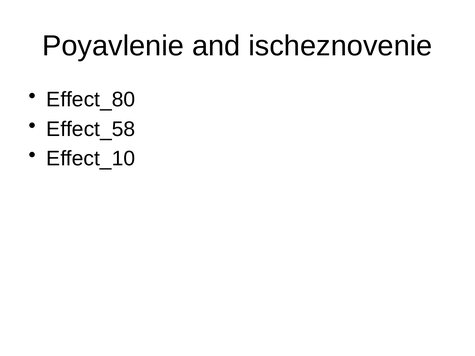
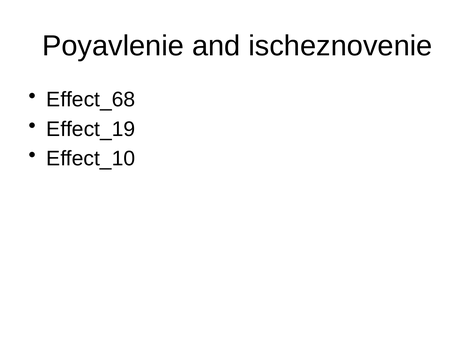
Effect_80: Effect_80 -> Effect_68 (91, 100)
Effect_58: Effect_58 -> Effect_19 (91, 129)
